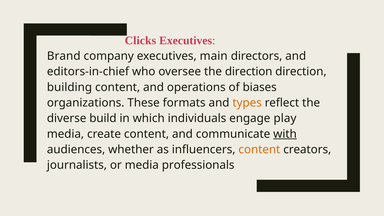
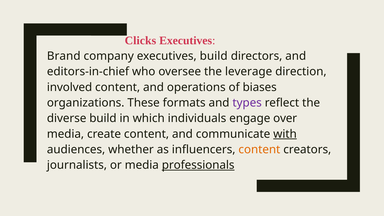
executives main: main -> build (214, 56)
the direction: direction -> leverage (249, 72)
building: building -> involved (70, 87)
types colour: orange -> purple (247, 103)
play: play -> over (285, 118)
professionals underline: none -> present (198, 165)
